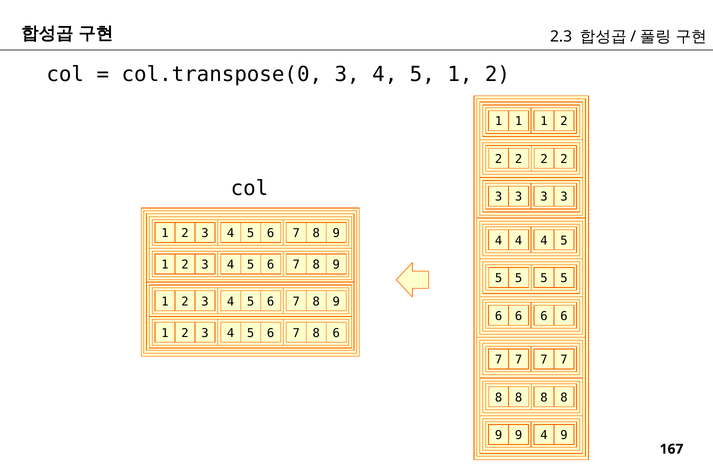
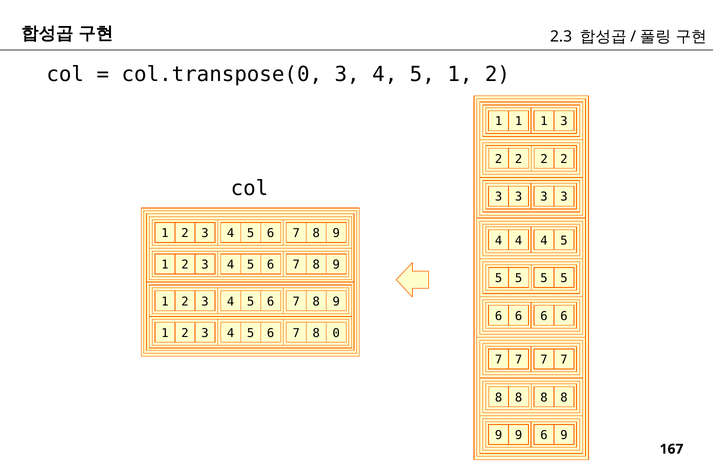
1 1 2: 2 -> 3 (564, 122)
8 6: 6 -> 0 (336, 333)
9 4: 4 -> 6 (544, 436)
